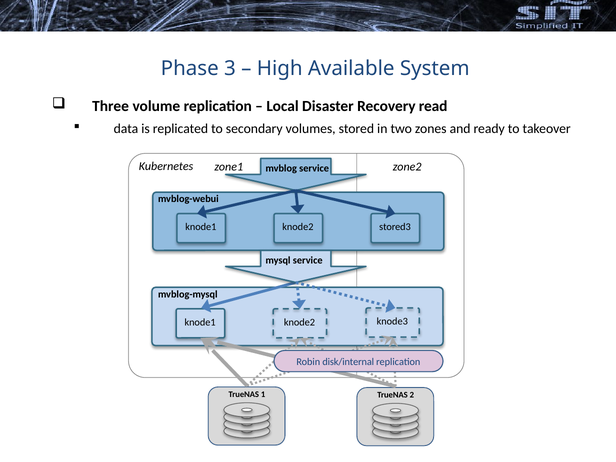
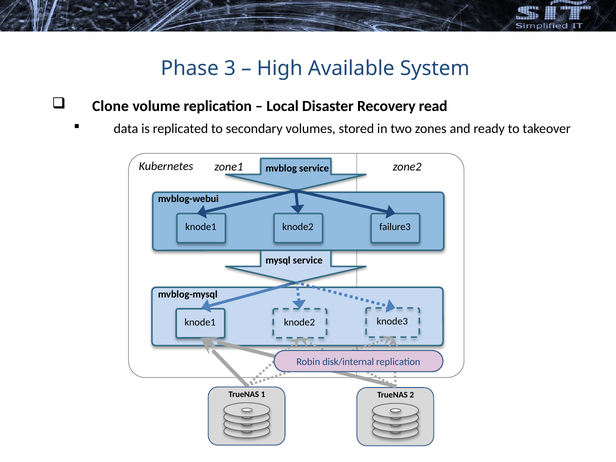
Three: Three -> Clone (110, 106)
stored3: stored3 -> failure3 (395, 227)
